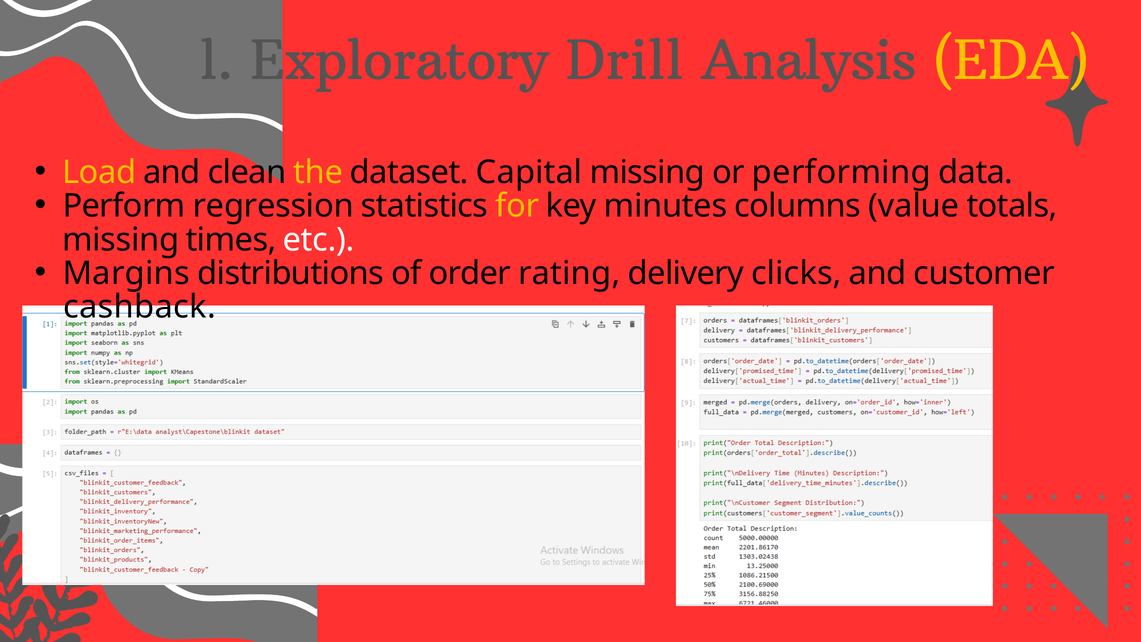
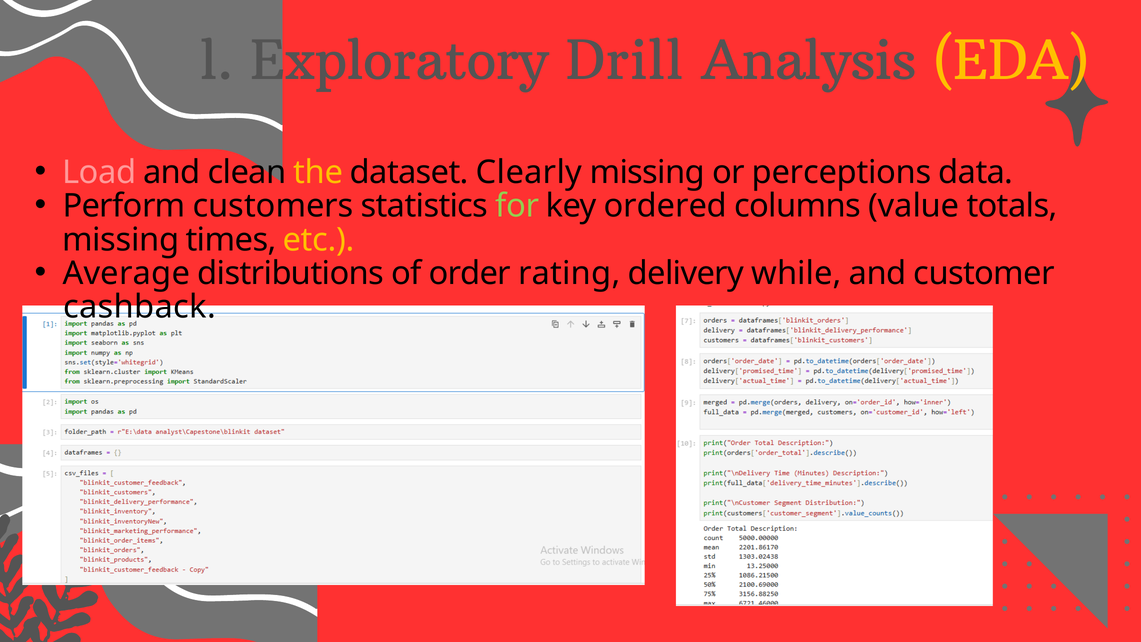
Load colour: yellow -> pink (99, 172)
Capital: Capital -> Clearly (529, 172)
performing: performing -> perceptions (842, 172)
regression: regression -> customers (273, 206)
for colour: yellow -> light green (517, 206)
minutes: minutes -> ordered (665, 206)
etc colour: white -> yellow (319, 240)
Margins: Margins -> Average (126, 273)
clicks: clicks -> while (796, 273)
